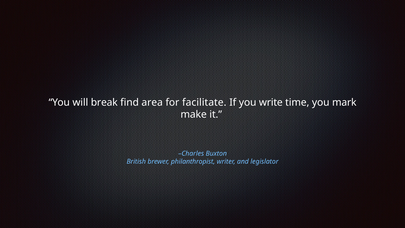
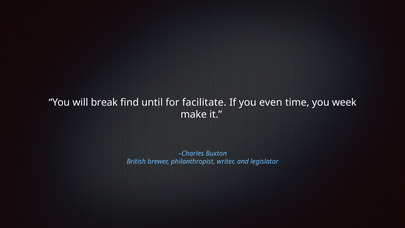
area: area -> until (152, 102)
write: write -> even (271, 102)
mark: mark -> week (344, 102)
